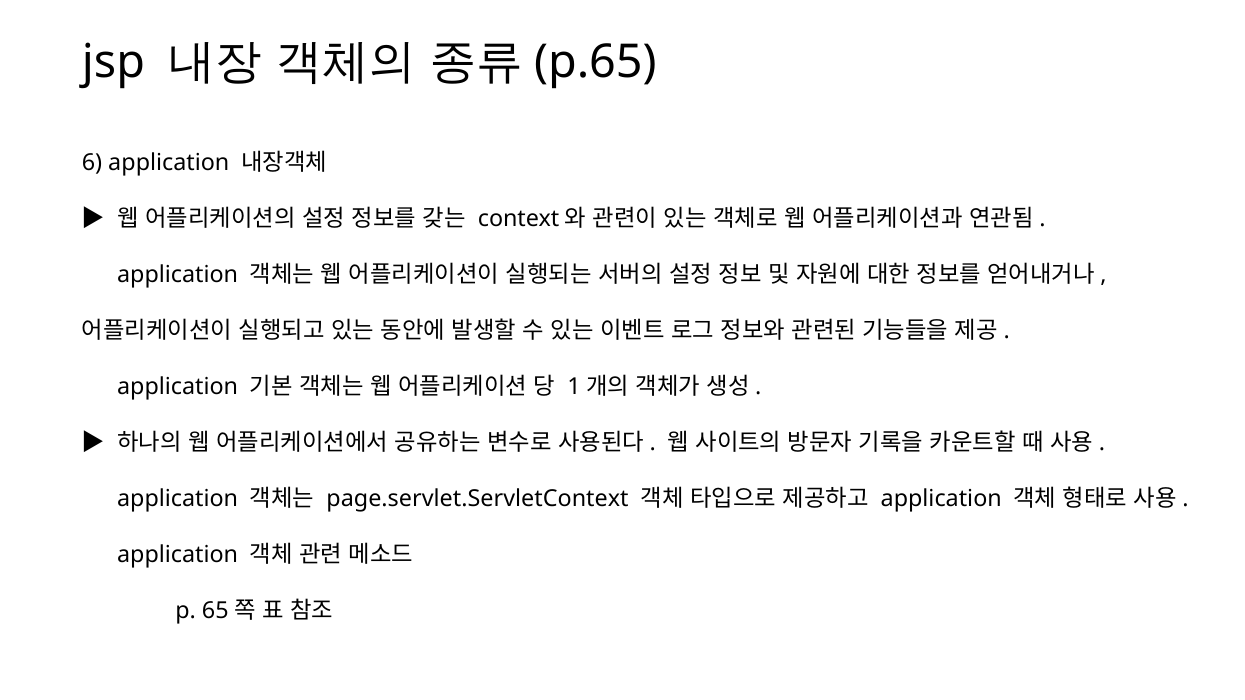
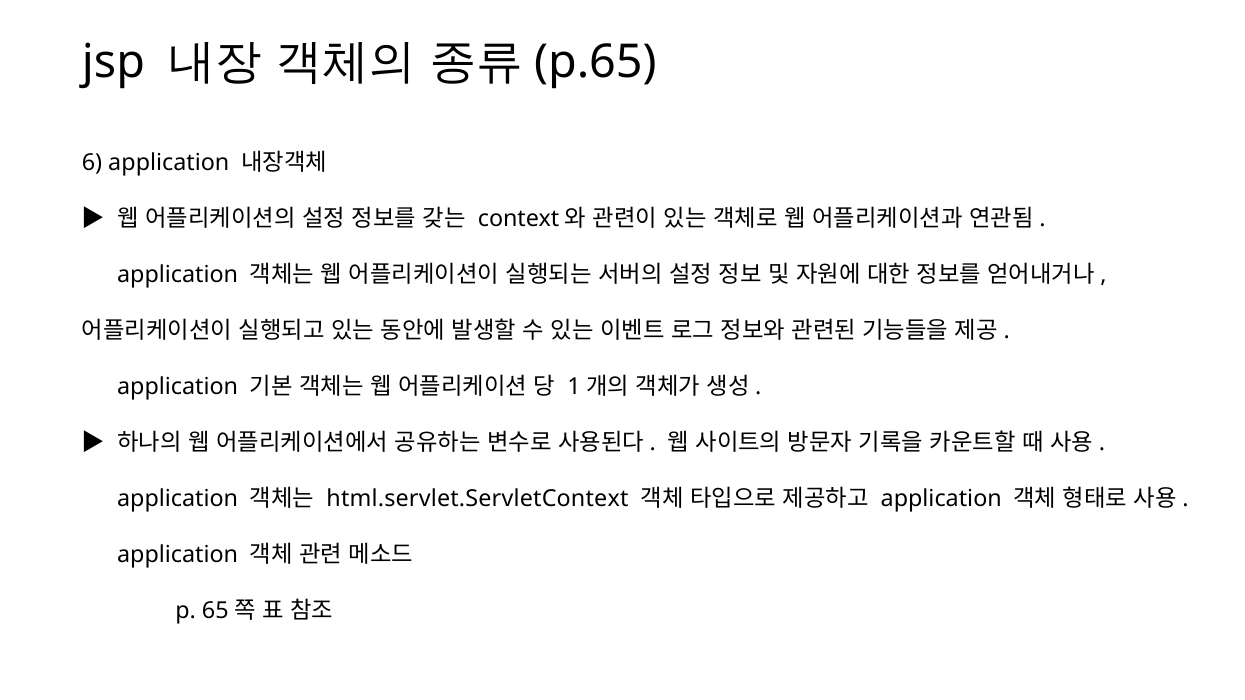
page.servlet.ServletContext: page.servlet.ServletContext -> html.servlet.ServletContext (477, 499)
